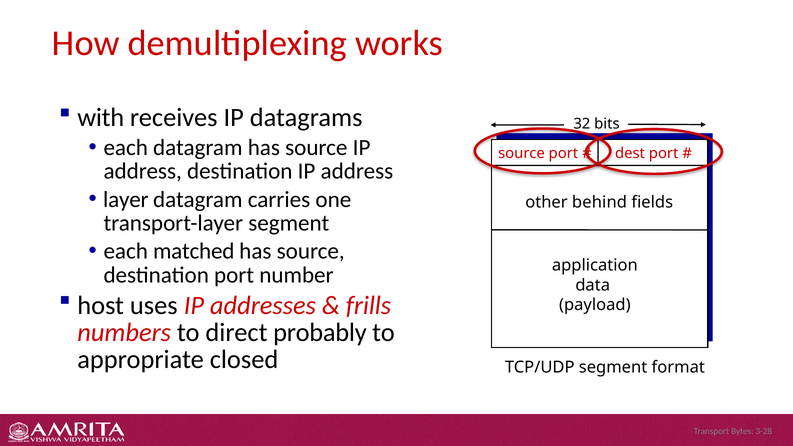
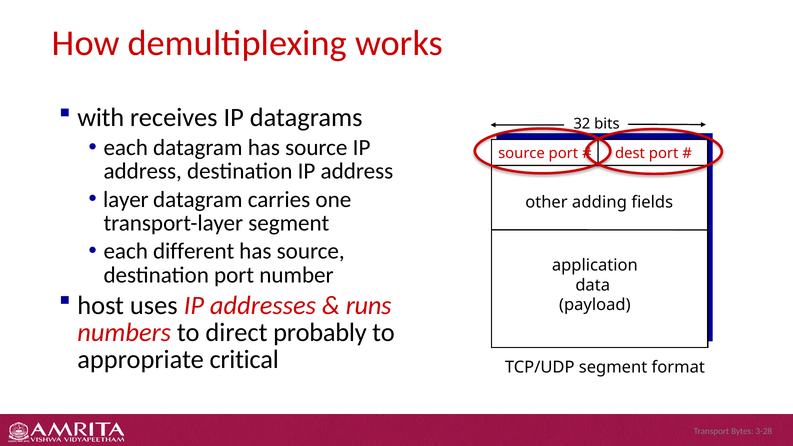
behind: behind -> adding (599, 203)
matched: matched -> different (194, 251)
frills: frills -> runs (369, 305)
closed: closed -> critical (244, 359)
